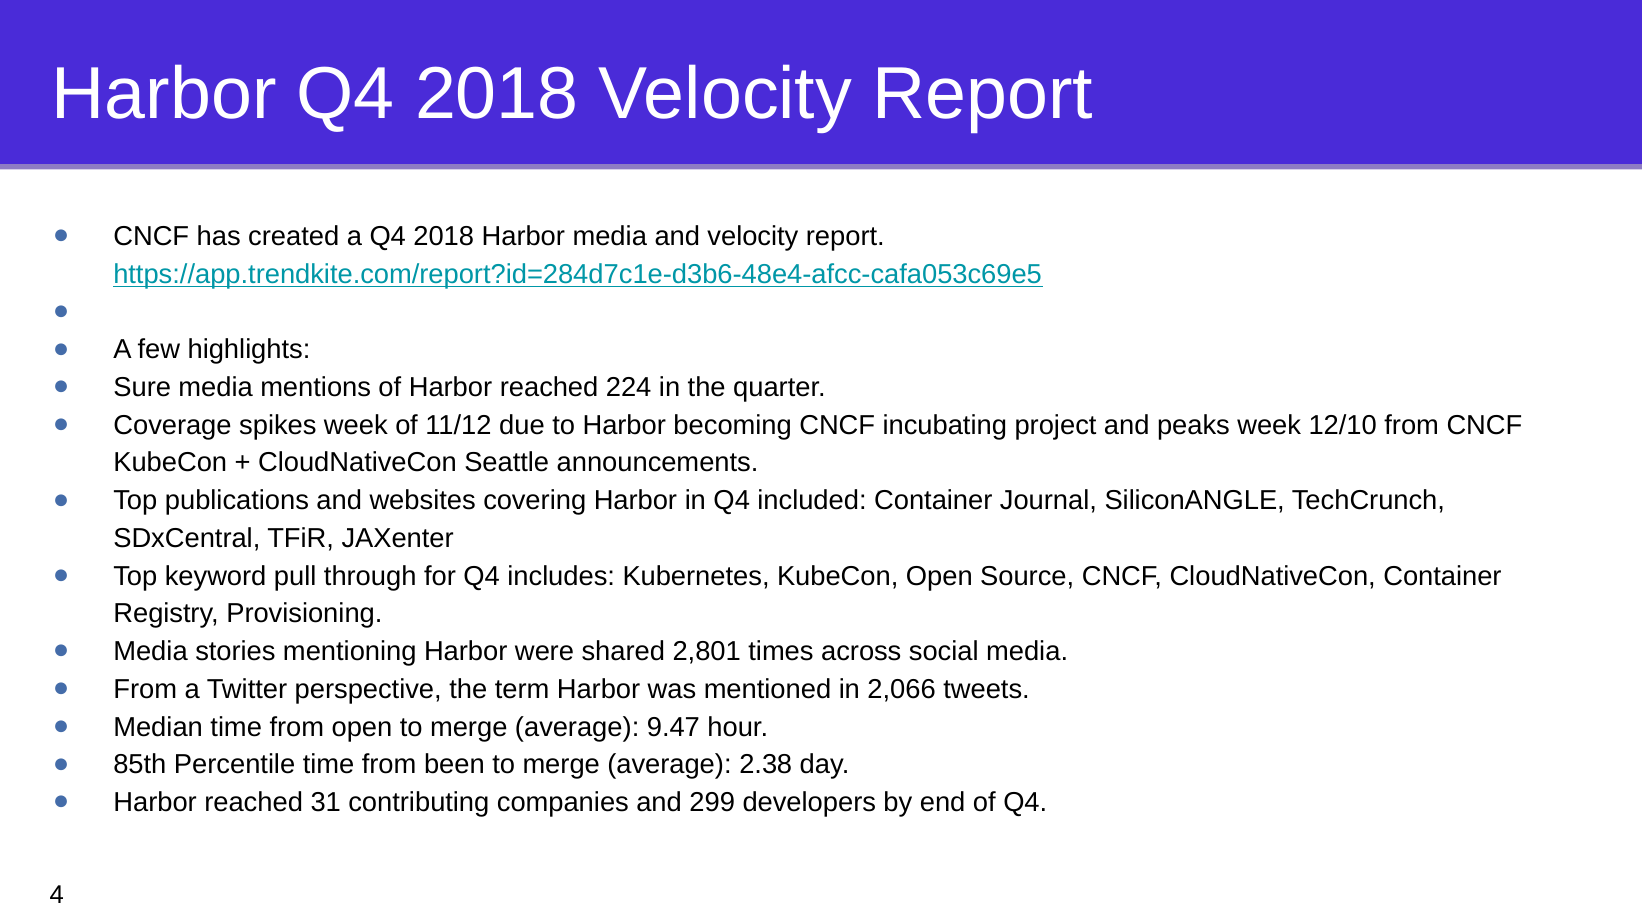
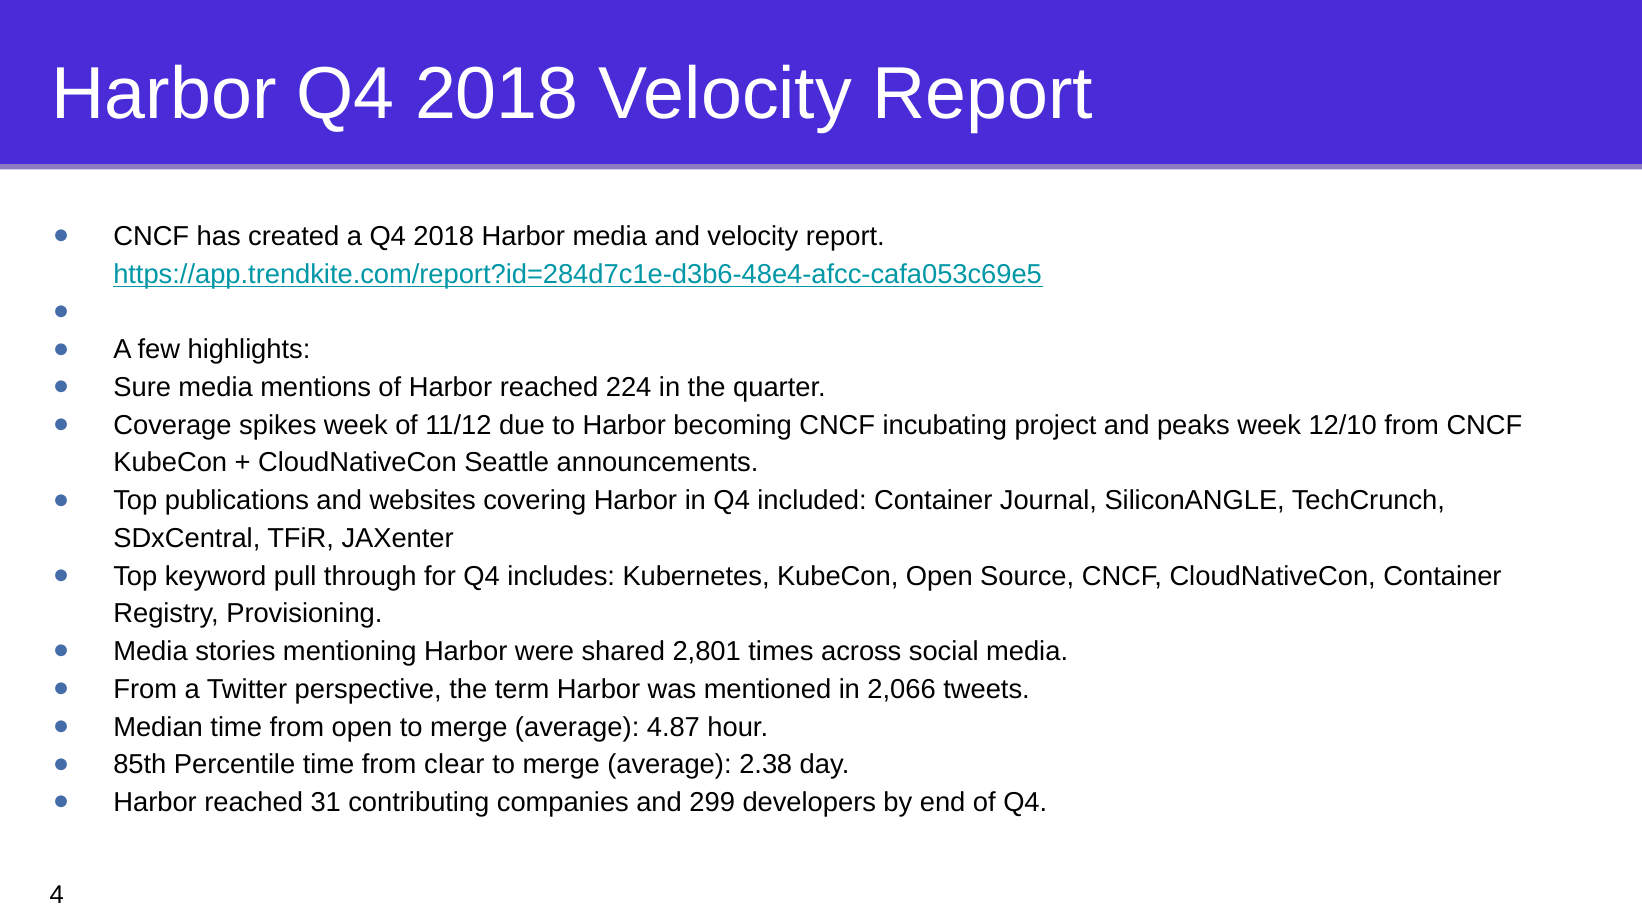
9.47: 9.47 -> 4.87 (673, 727)
been: been -> clear (454, 764)
